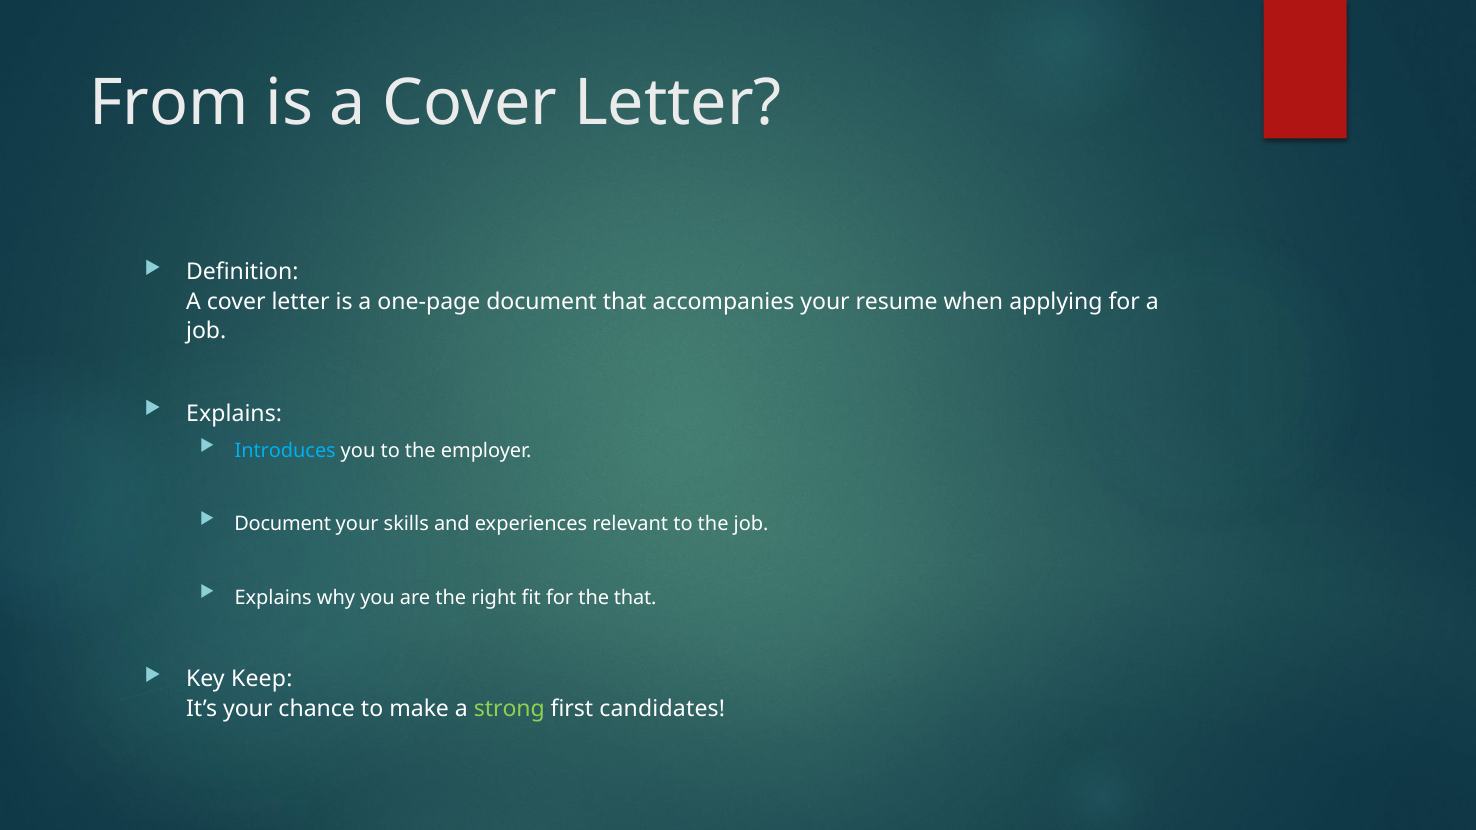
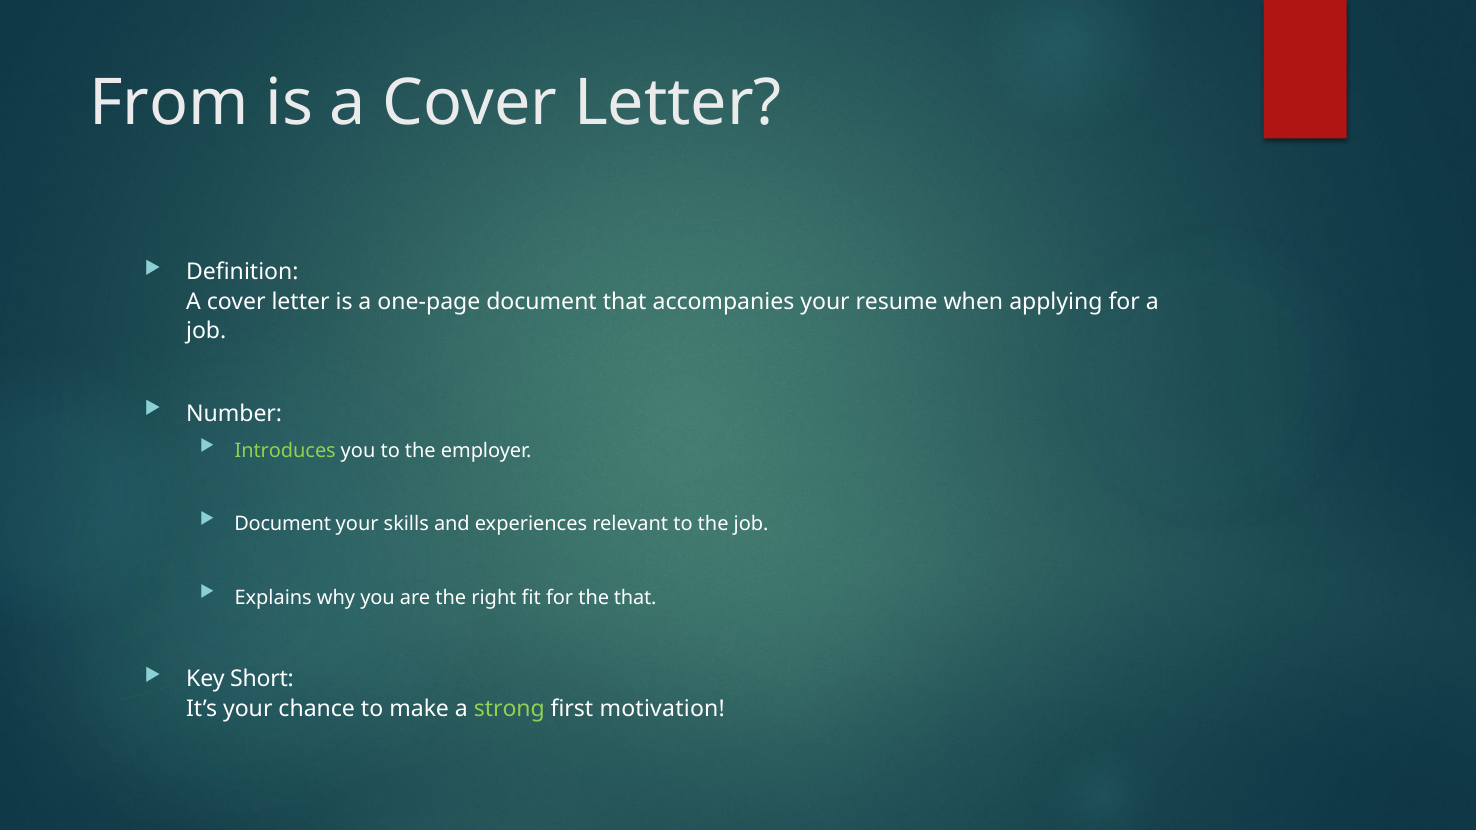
Explains: Explains -> Number (234, 414)
Introduces colour: light blue -> light green (285, 451)
Keep: Keep -> Short (262, 679)
candidates: candidates -> motivation (662, 709)
